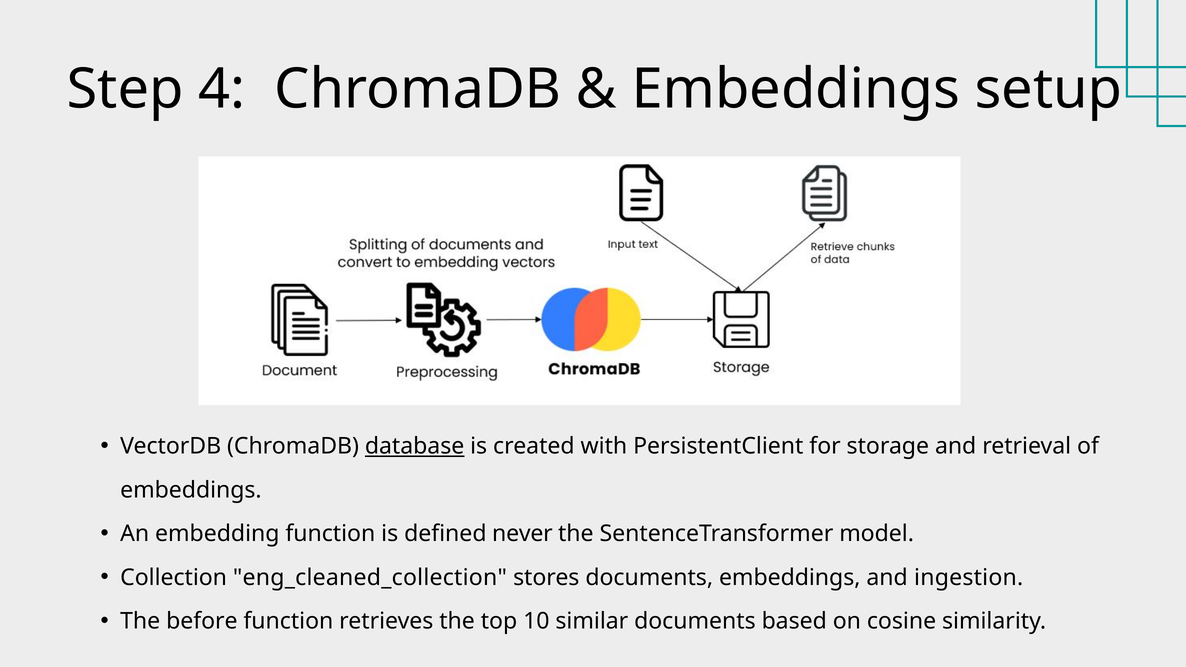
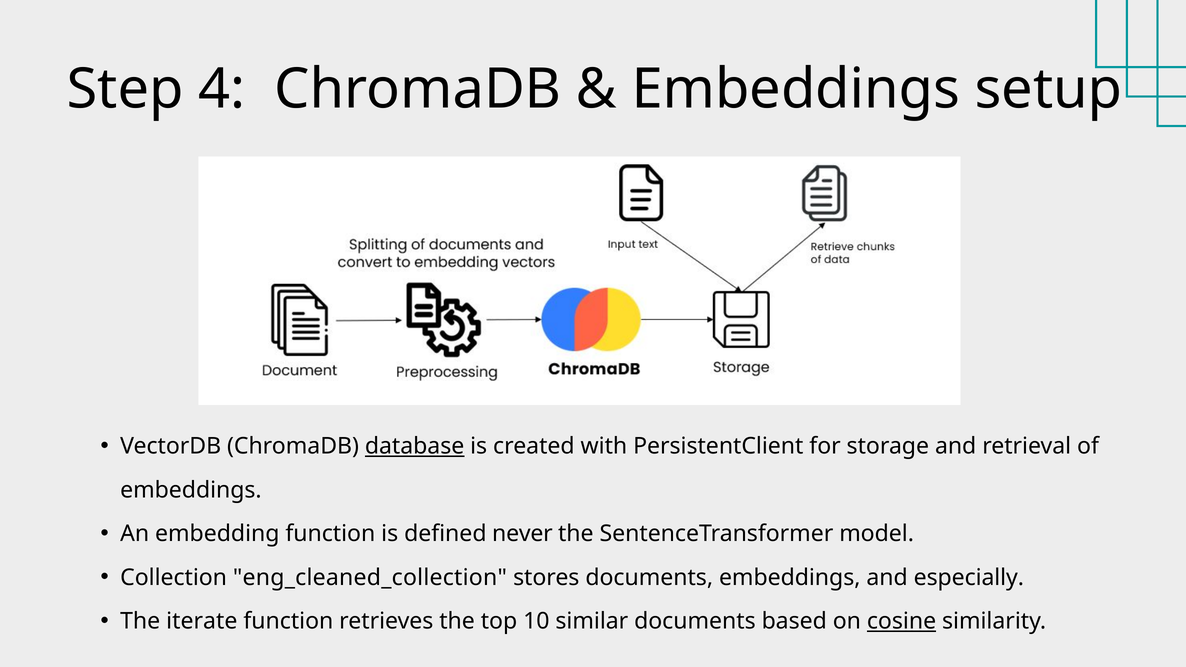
ingestion: ingestion -> especially (969, 578)
before: before -> iterate (202, 621)
cosine underline: none -> present (902, 621)
